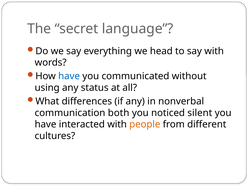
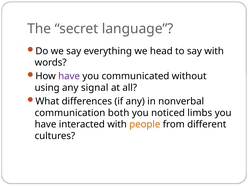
have colour: blue -> purple (69, 76)
status: status -> signal (95, 88)
silent: silent -> limbs (200, 113)
